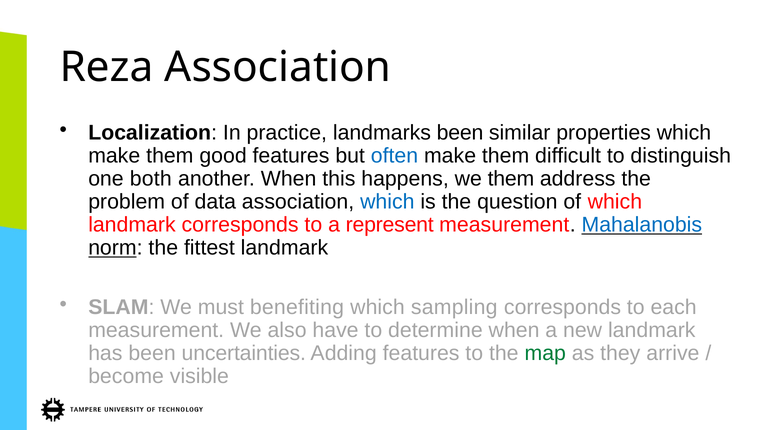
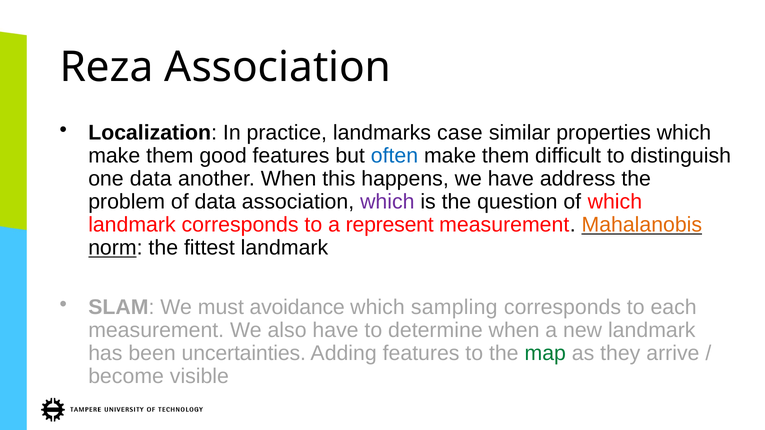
landmarks been: been -> case (460, 133)
one both: both -> data (151, 179)
we them: them -> have (511, 179)
which colour: blue -> purple (387, 202)
Mahalanobis colour: blue -> orange (642, 225)
benefiting: benefiting -> avoidance (297, 308)
